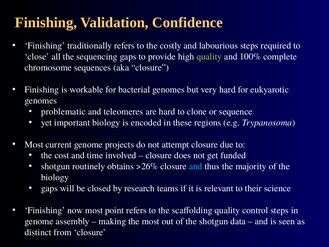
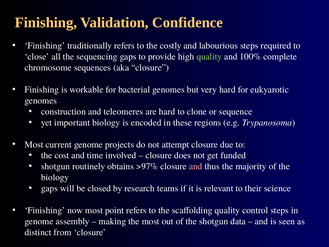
problematic: problematic -> construction (63, 111)
>26%: >26% -> >97% (147, 166)
and colour: light blue -> pink (196, 166)
